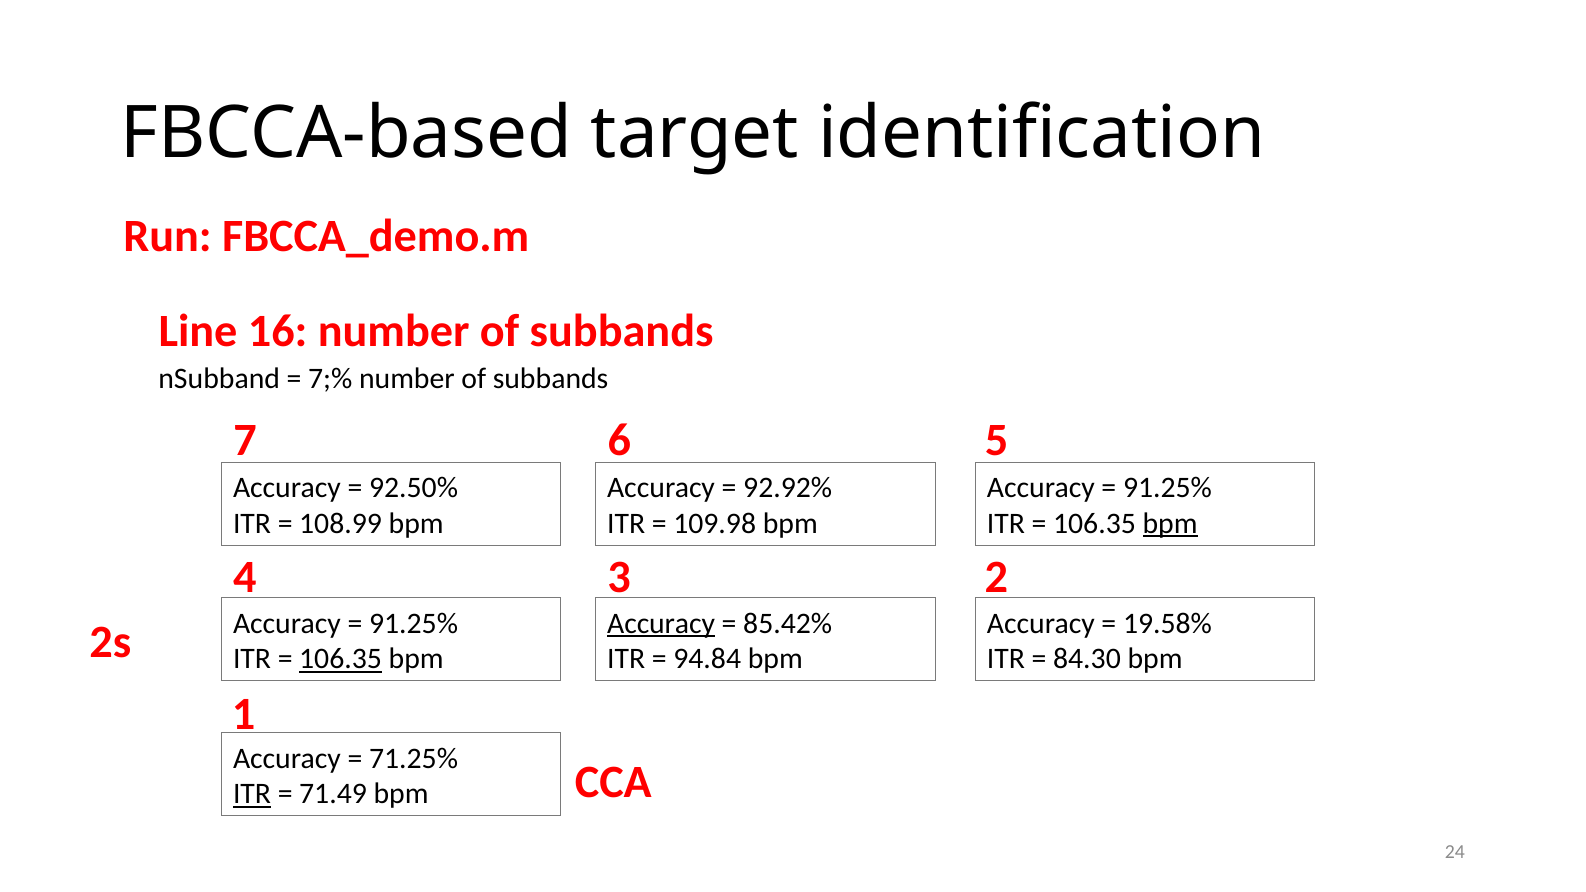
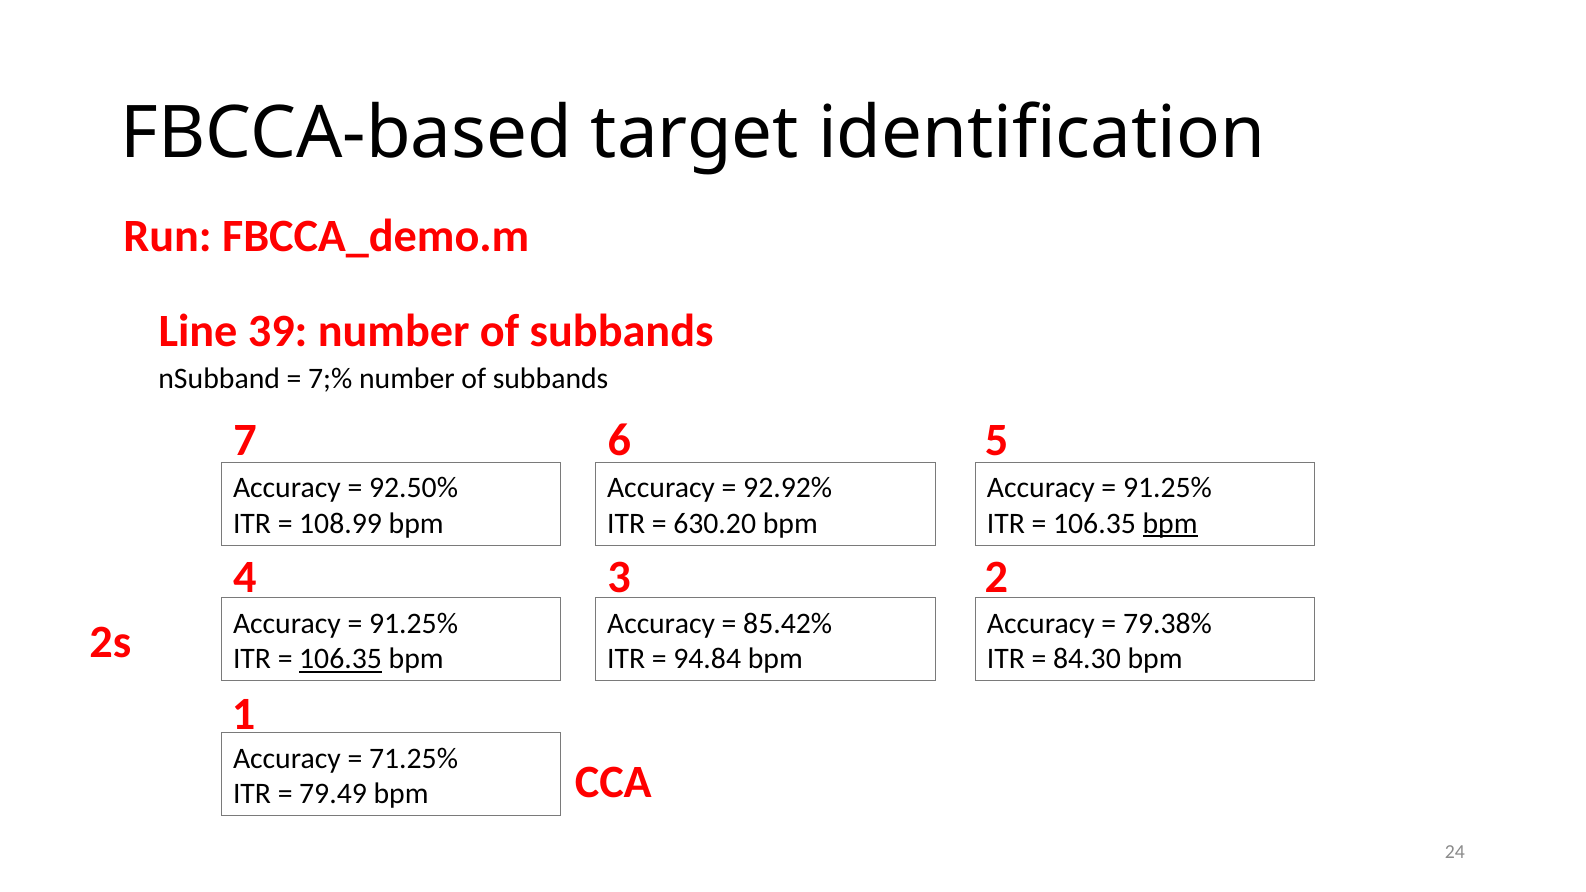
16: 16 -> 39 (278, 331)
109.98: 109.98 -> 630.20 (715, 524)
Accuracy underline: present -> none (661, 623)
19.58%: 19.58% -> 79.38% (1167, 623)
ITR underline: present -> none (252, 794)
71.49: 71.49 -> 79.49 (333, 794)
